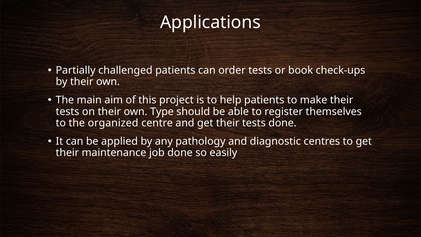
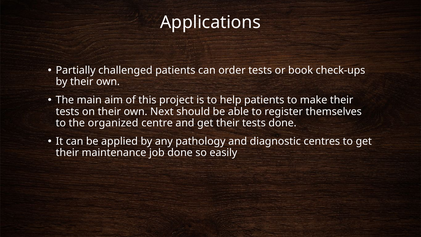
Type: Type -> Next (162, 111)
